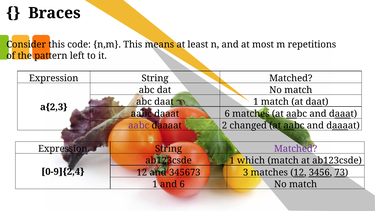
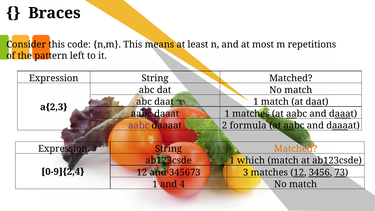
daaat 6: 6 -> 1 (227, 114)
changed: changed -> formula (248, 126)
Matched colour: purple -> orange (296, 149)
and 6: 6 -> 4 (182, 184)
